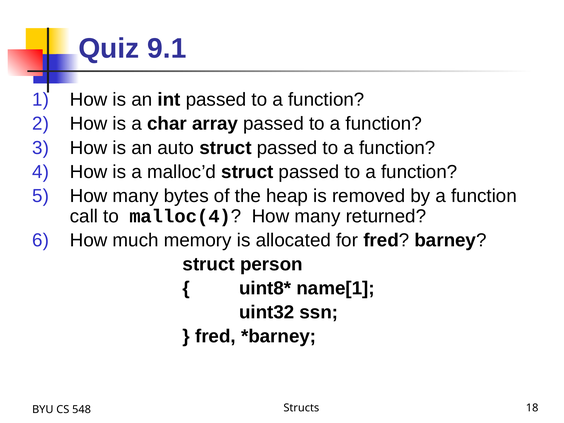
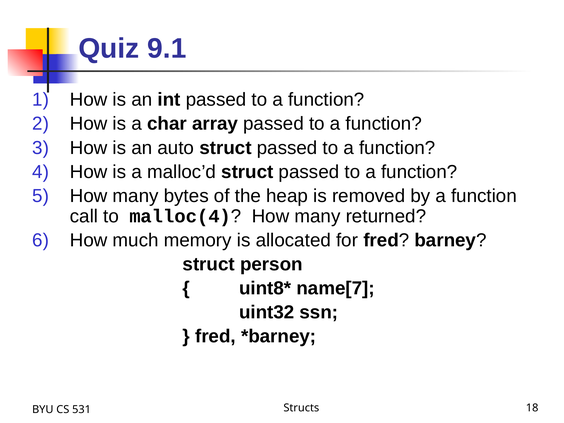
name[1: name[1 -> name[7 (336, 288)
548: 548 -> 531 (82, 410)
